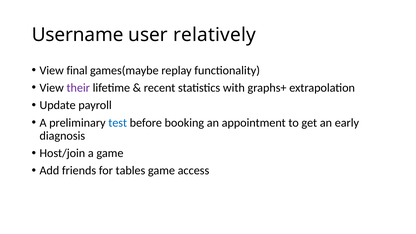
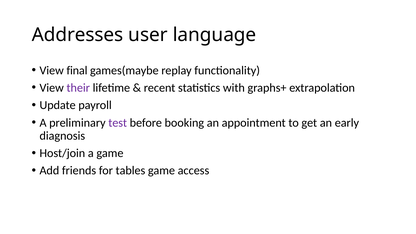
Username: Username -> Addresses (78, 35)
relatively: relatively -> language (215, 35)
test colour: blue -> purple (118, 123)
